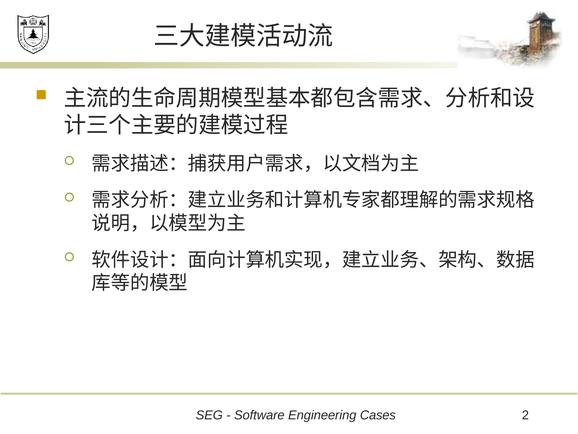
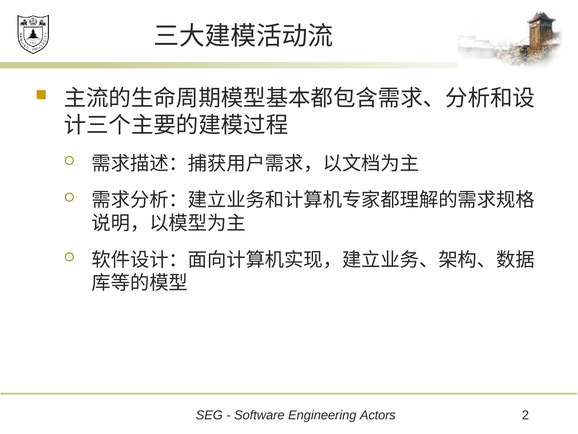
Cases: Cases -> Actors (378, 415)
